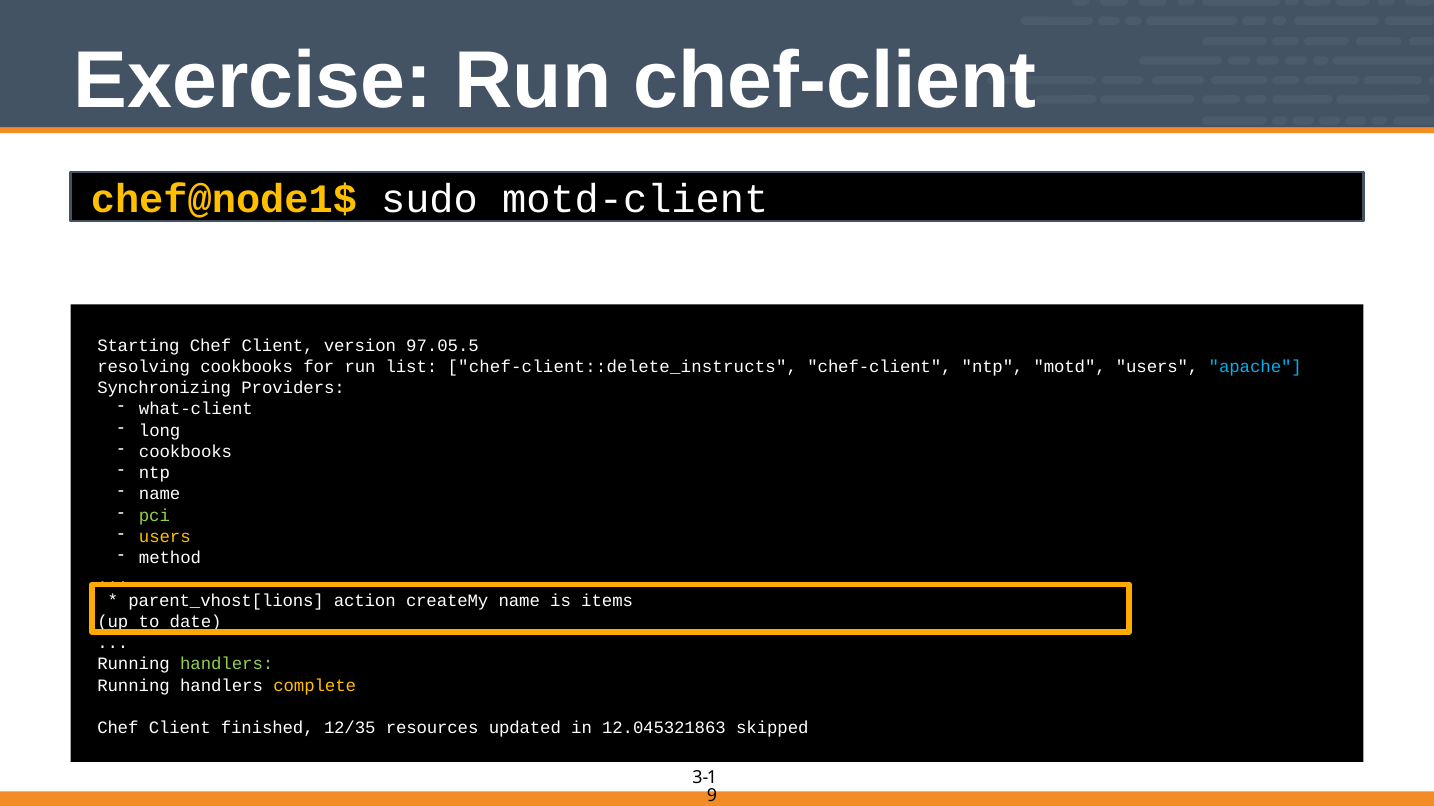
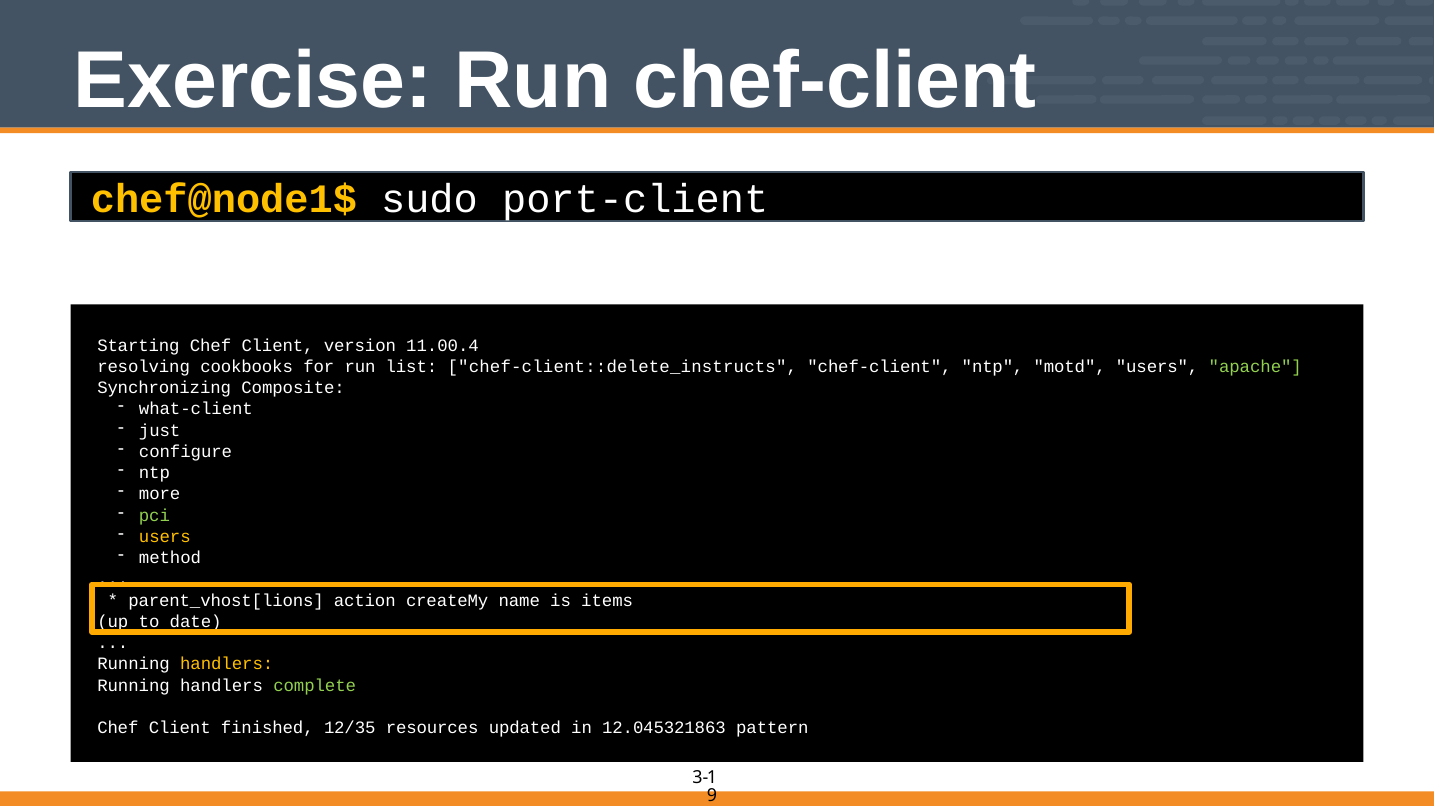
motd-client: motd-client -> port-client (635, 200)
97.05.5: 97.05.5 -> 11.00.4 (443, 346)
apache colour: light blue -> light green (1255, 367)
Providers: Providers -> Composite (293, 389)
long: long -> just (160, 431)
cookbooks: cookbooks -> configure (186, 452)
name: name -> more (160, 494)
handlers colour: light green -> yellow (227, 665)
complete colour: yellow -> light green (315, 686)
skipped: skipped -> pattern (772, 729)
